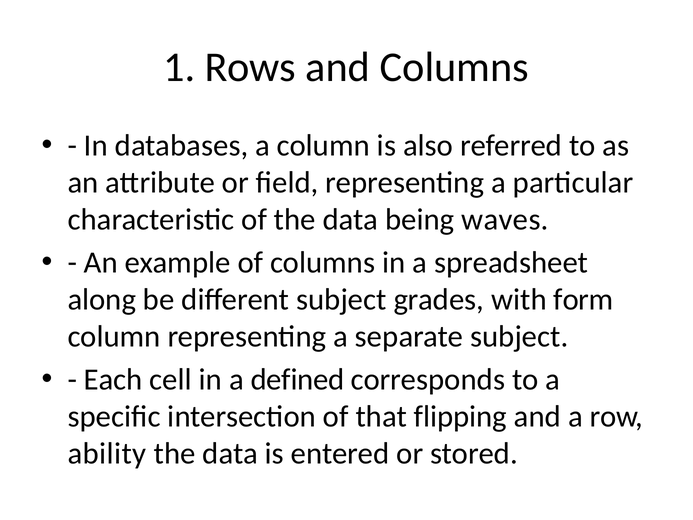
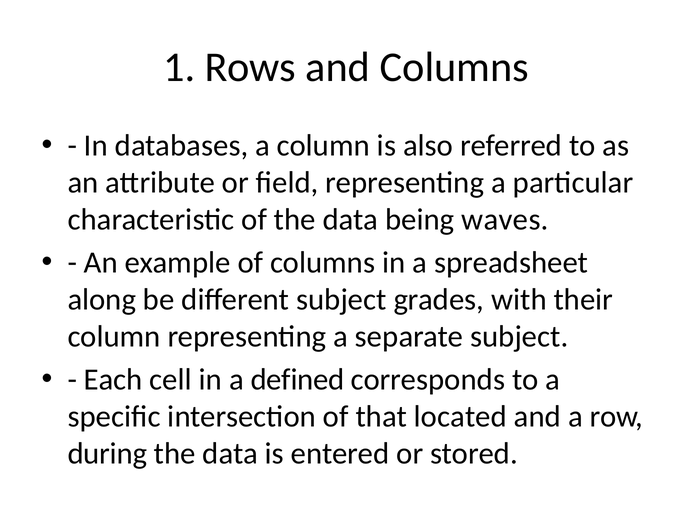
form: form -> their (583, 299)
flipping: flipping -> located (460, 416)
ability: ability -> during (107, 453)
